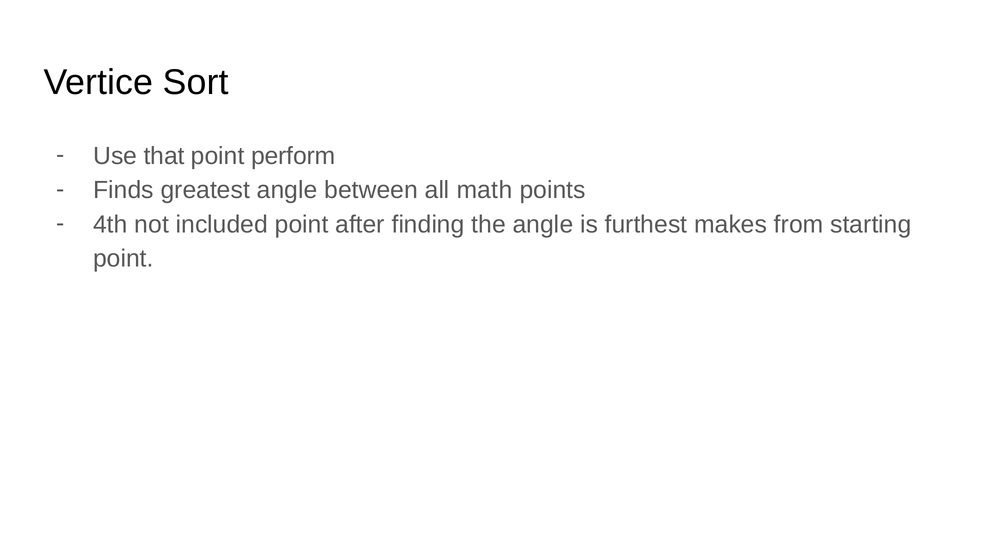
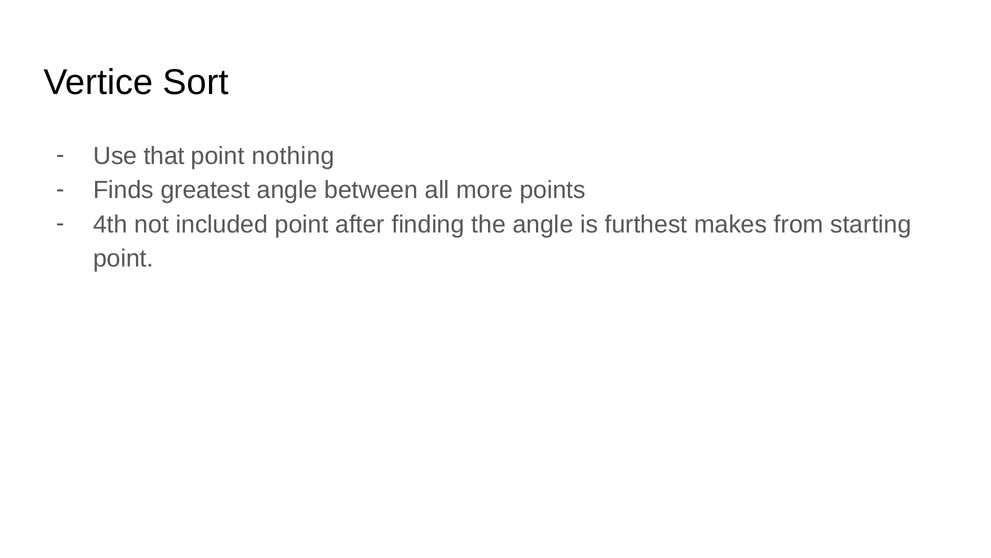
perform: perform -> nothing (293, 156)
math: math -> more (485, 190)
